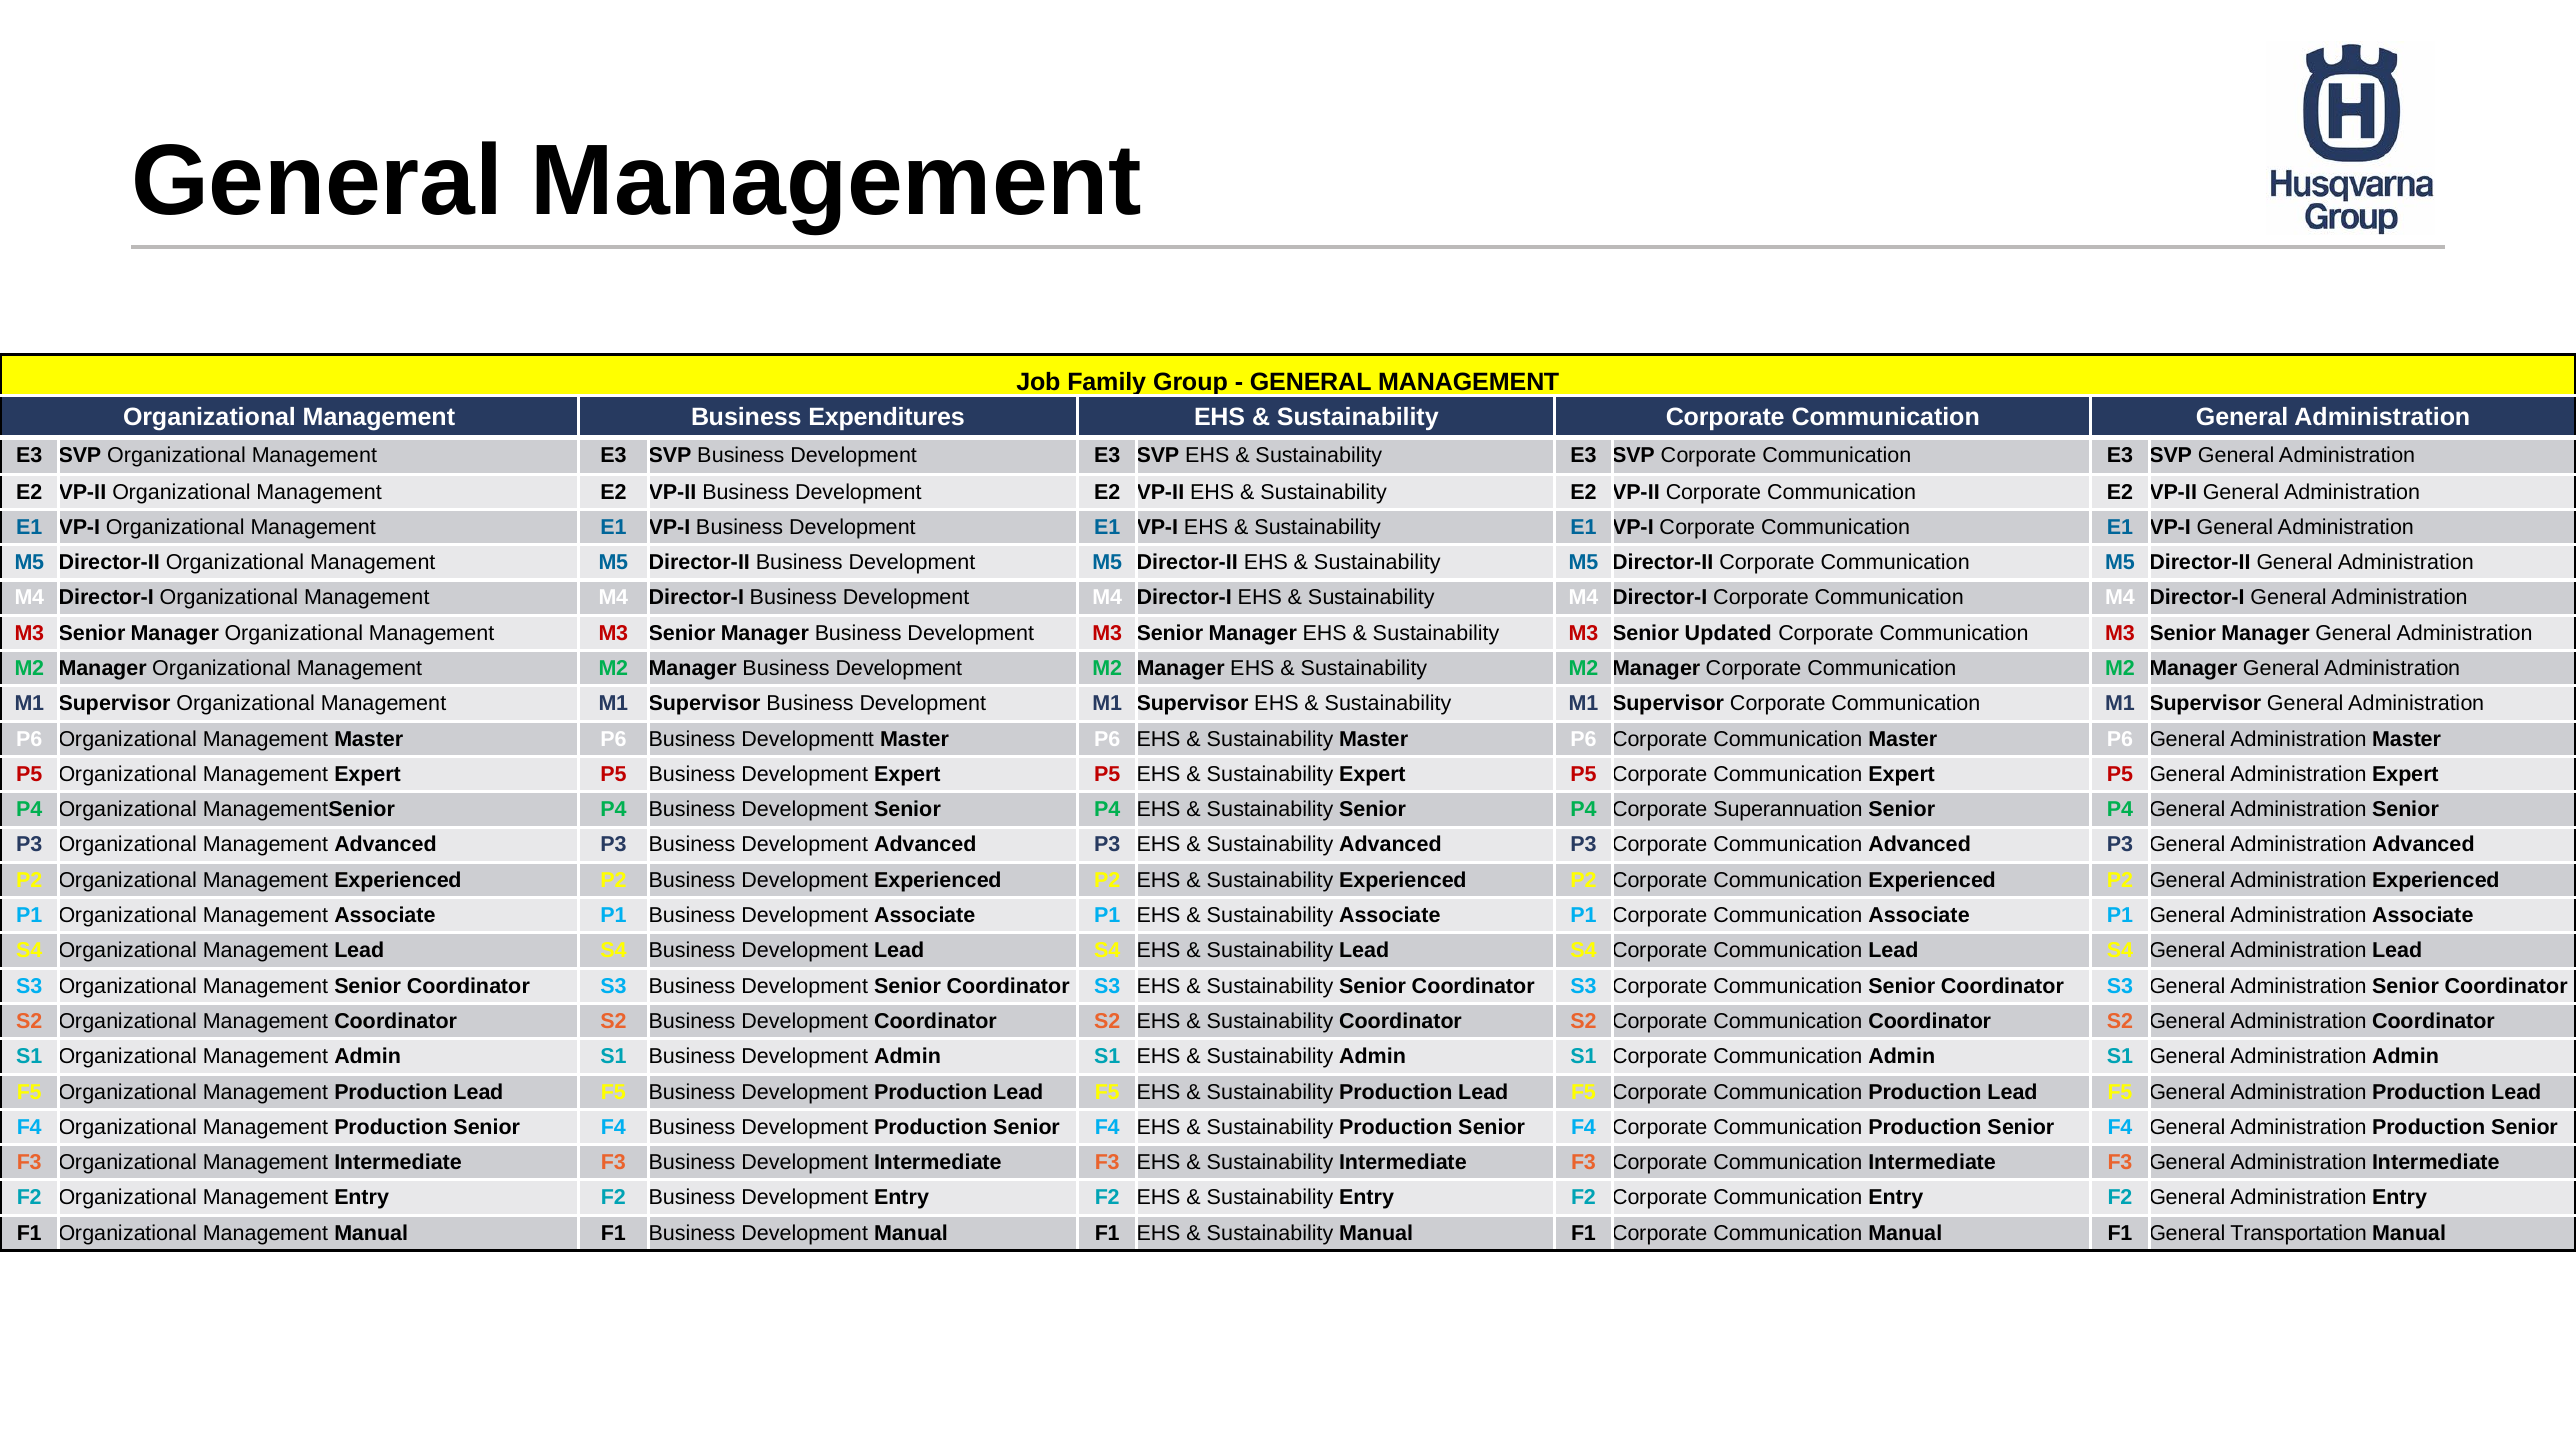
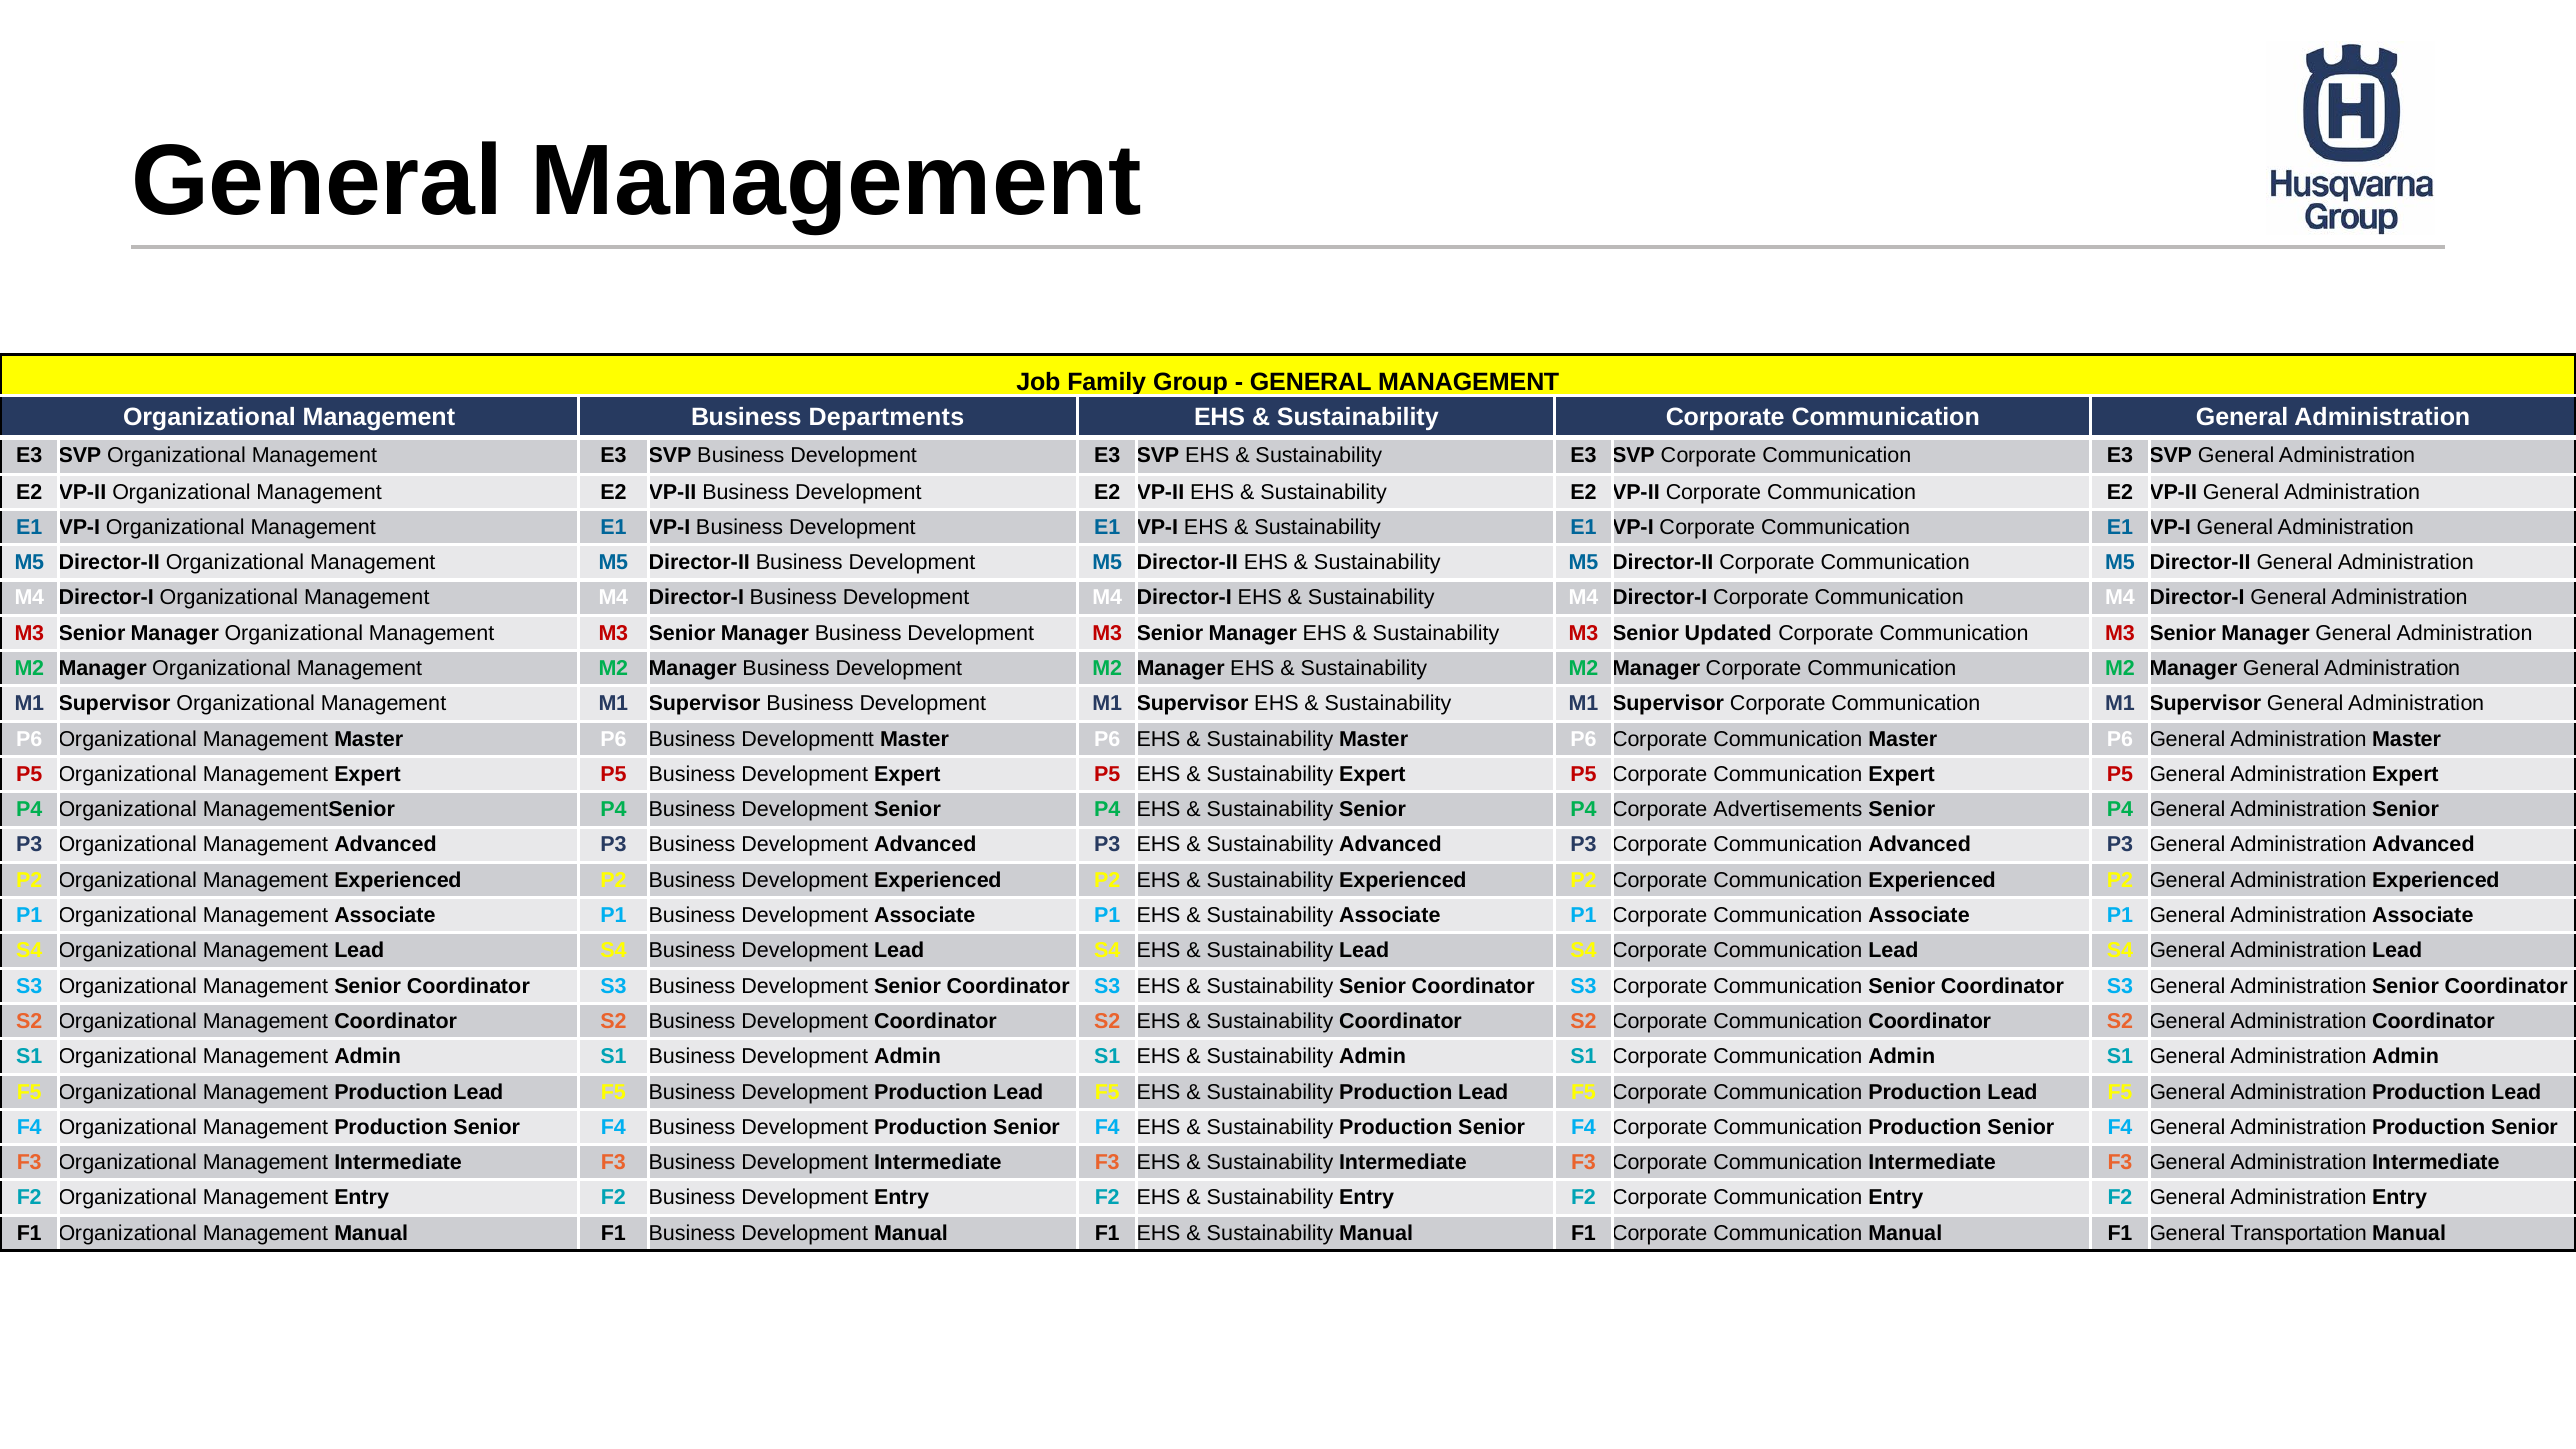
Expenditures: Expenditures -> Departments (886, 417)
Superannuation: Superannuation -> Advertisements (1788, 810)
